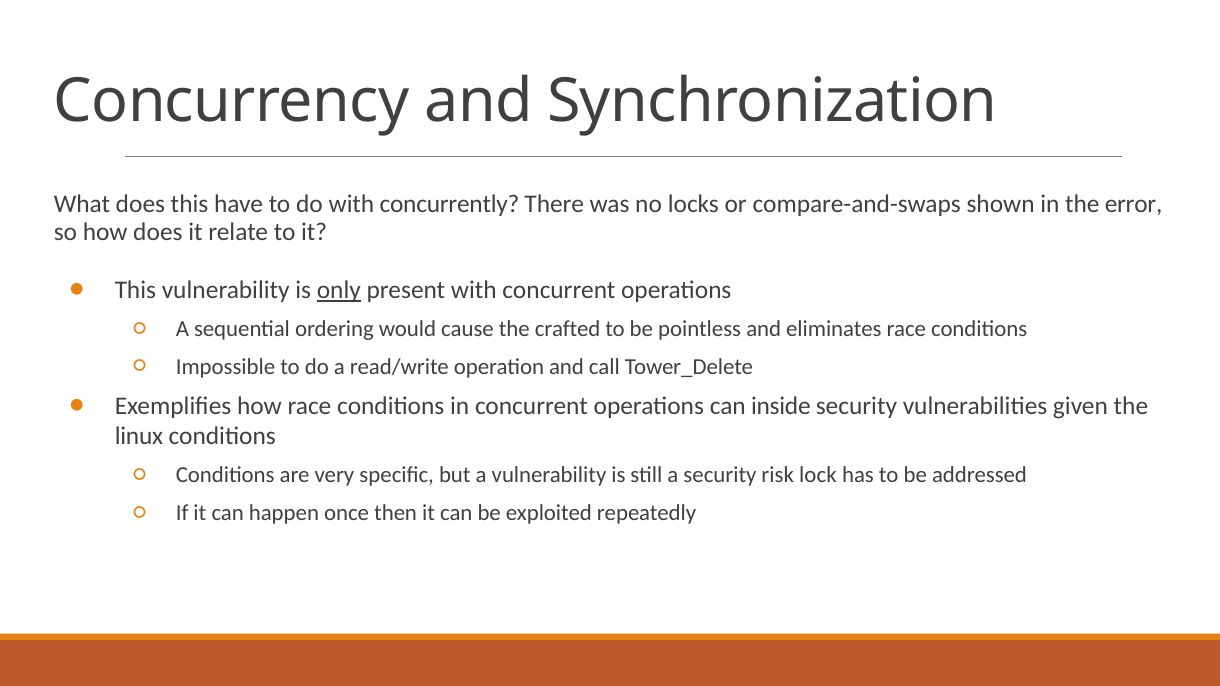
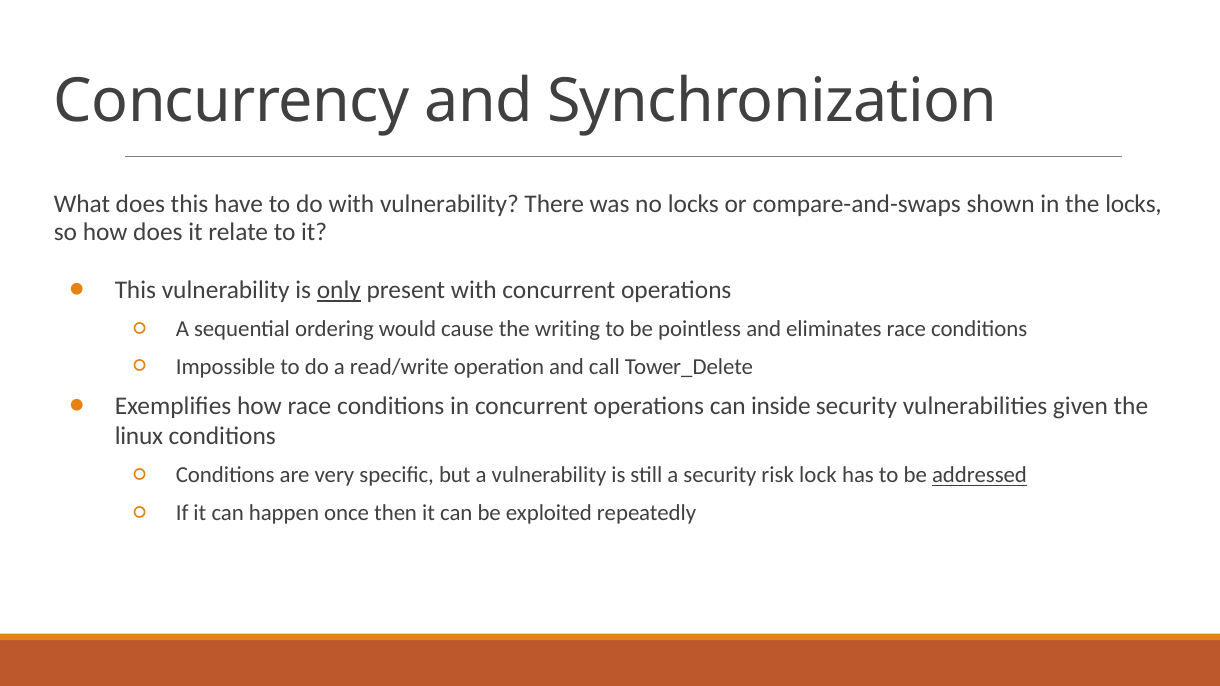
with concurrently: concurrently -> vulnerability (449, 205)
the error: error -> locks (1134, 205)
crafted: crafted -> writing (568, 329)
addressed underline: none -> present (980, 476)
